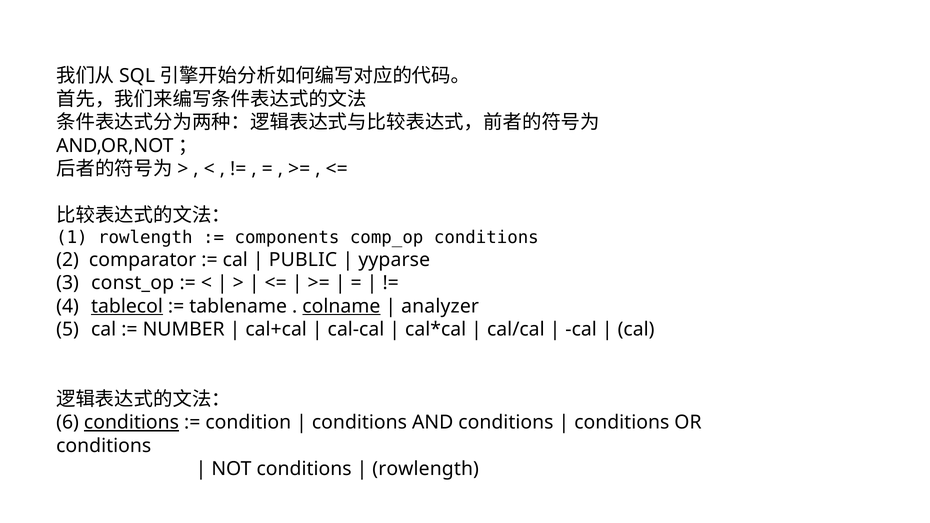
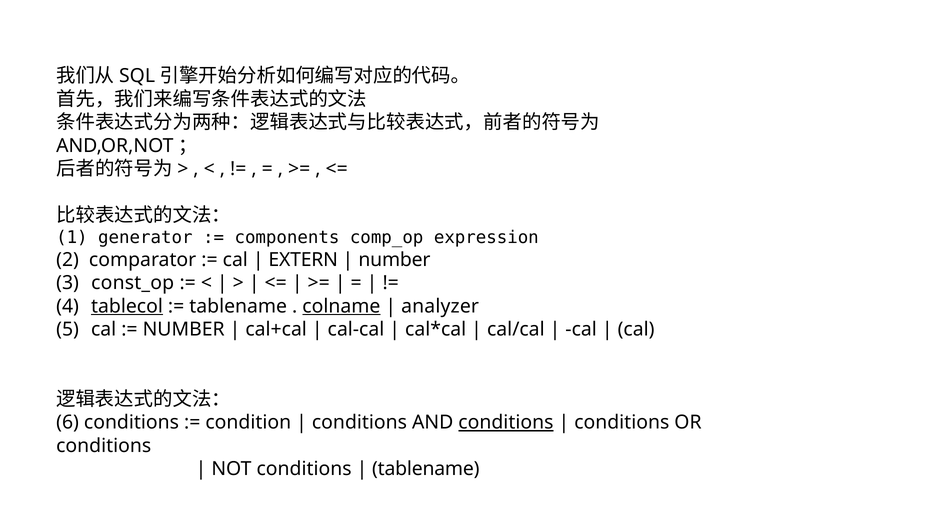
1 rowlength: rowlength -> generator (145, 237)
comp_op conditions: conditions -> expression (486, 237)
PUBLIC: PUBLIC -> EXTERN (303, 260)
yyparse: yyparse -> number (394, 260)
conditions underline: present -> none (131, 423)
conditions underline: none -> present (506, 423)
rowlength: rowlength -> tablename (426, 469)
